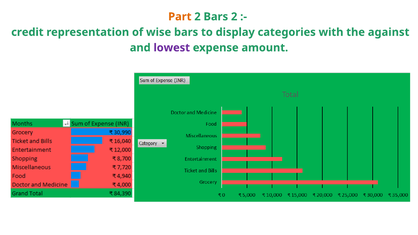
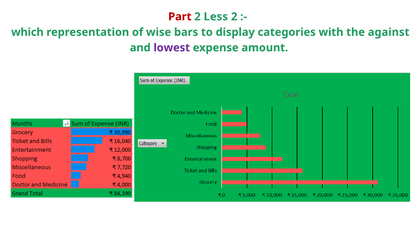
Part colour: orange -> red (180, 17)
2 Bars: Bars -> Less (216, 17)
credit: credit -> which (27, 32)
